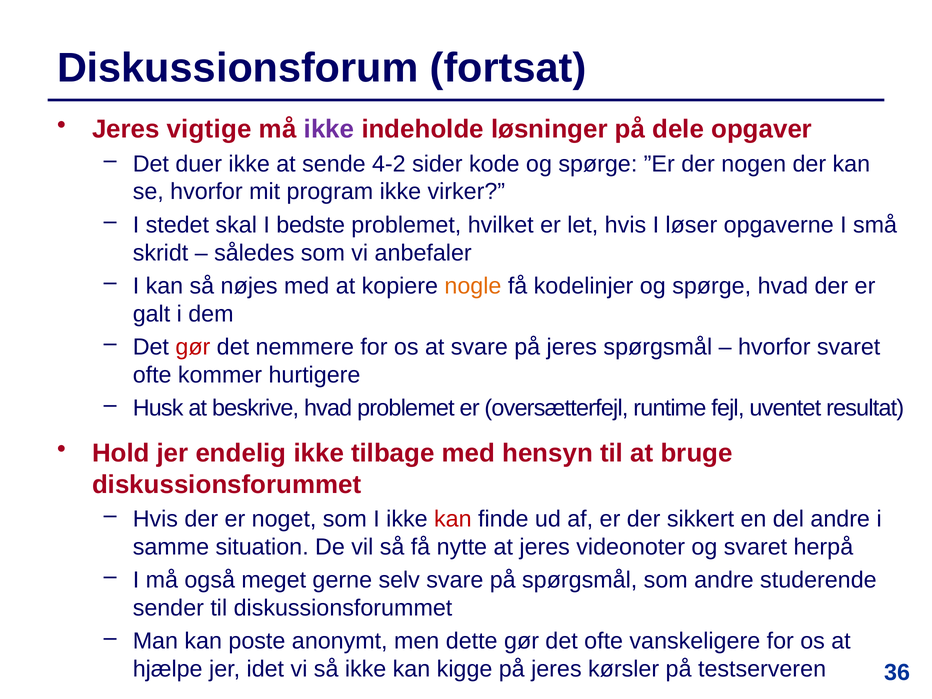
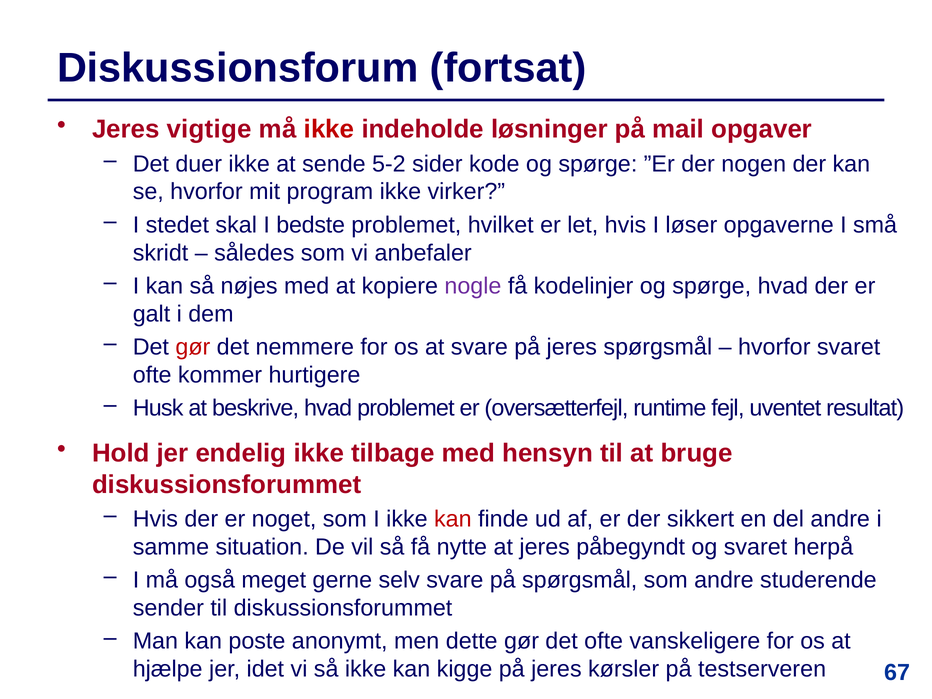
ikke colour: purple -> red (329, 129)
dele: dele -> mail (678, 129)
4-2: 4-2 -> 5-2 (389, 164)
nogle colour: orange -> purple (473, 286)
videonoter: videonoter -> påbegyndt (631, 547)
36: 36 -> 67 (897, 673)
